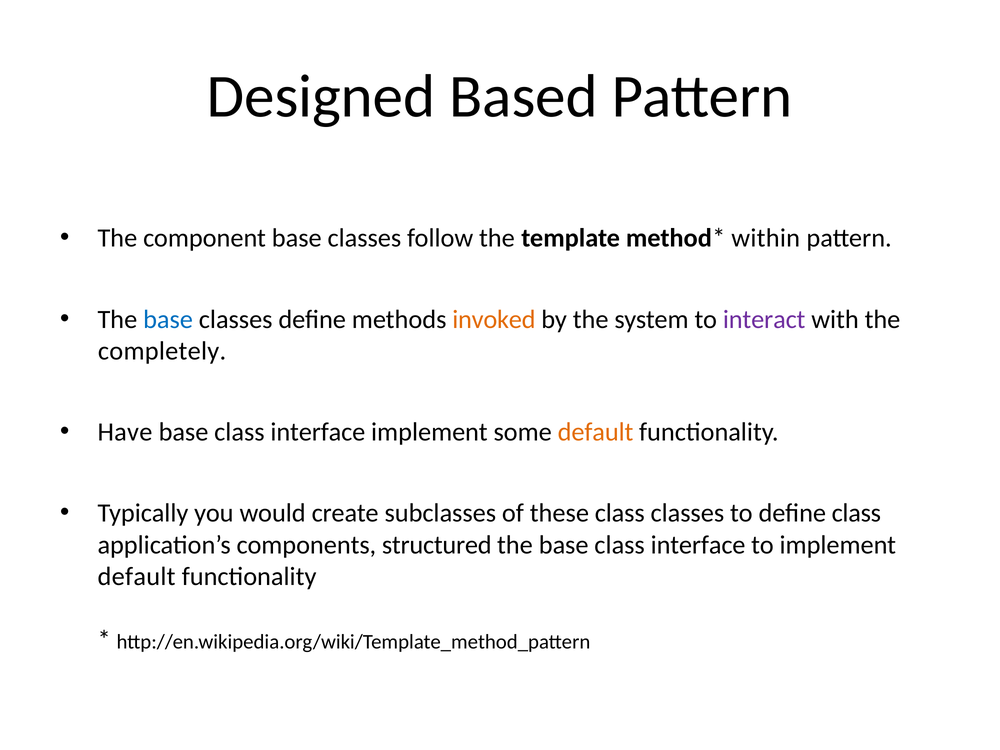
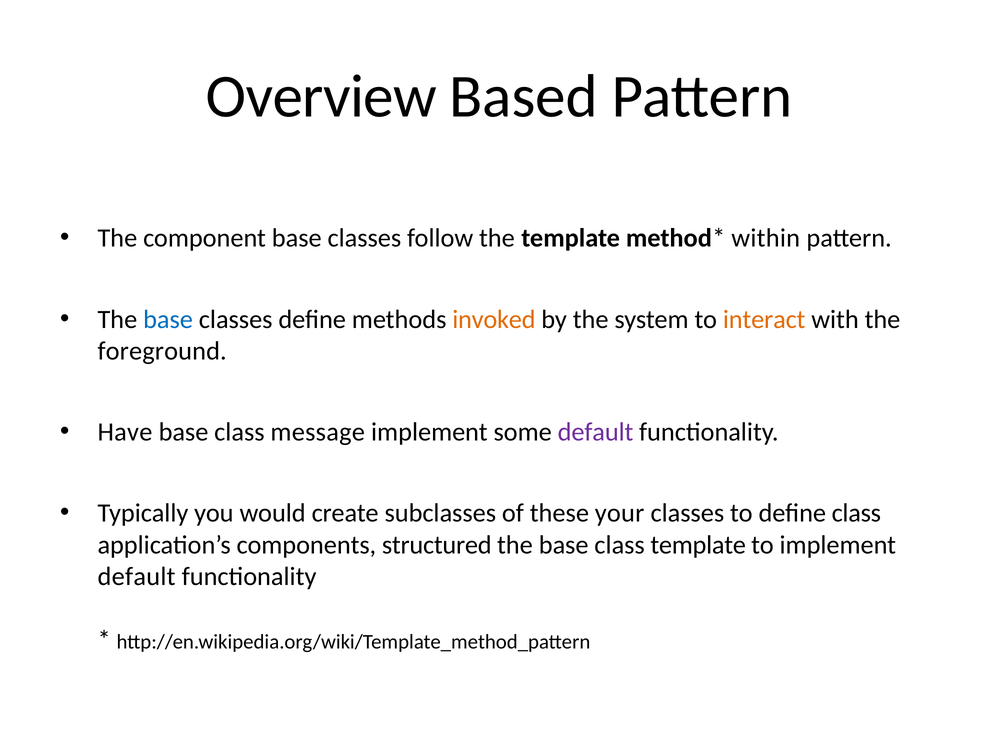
Designed: Designed -> Overview (321, 97)
interact colour: purple -> orange (764, 319)
completely: completely -> foreground (162, 351)
interface: interface -> message (318, 432)
default colour: orange -> purple (596, 432)
these class: class -> your (620, 513)
the base class interface: interface -> template (698, 545)
